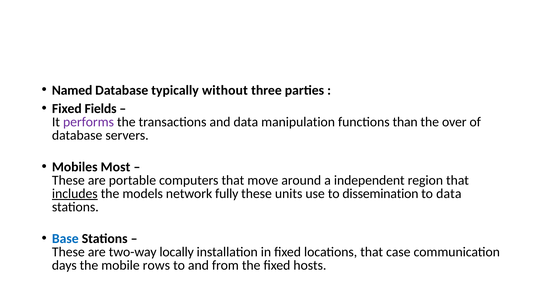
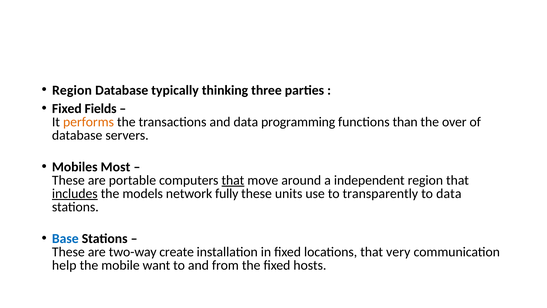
Named: Named -> Region (72, 90)
without: without -> thinking (225, 90)
performs colour: purple -> orange (88, 122)
manipulation: manipulation -> programming (298, 122)
that underline: none -> present (233, 180)
dissemination: dissemination -> transparently (380, 193)
locally: locally -> create (177, 252)
case: case -> very (398, 252)
days: days -> help (64, 265)
rows: rows -> want (156, 265)
